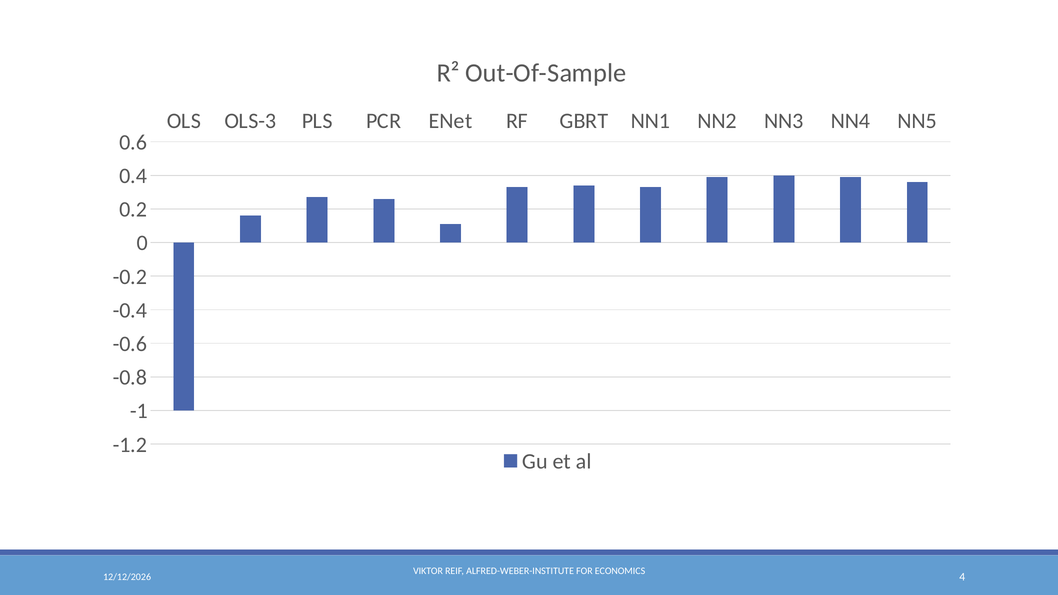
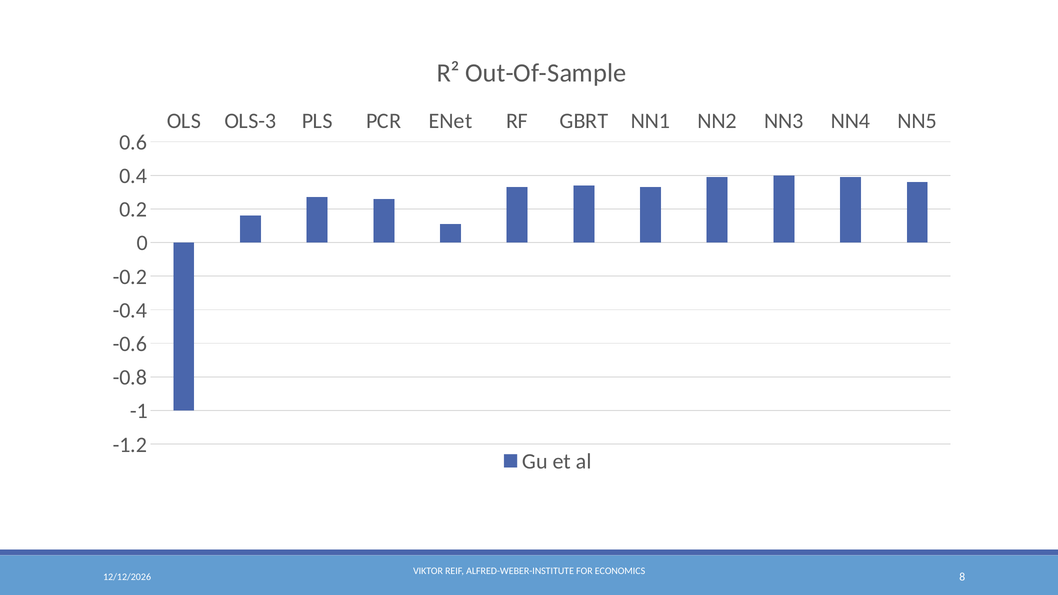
4: 4 -> 8 (962, 577)
